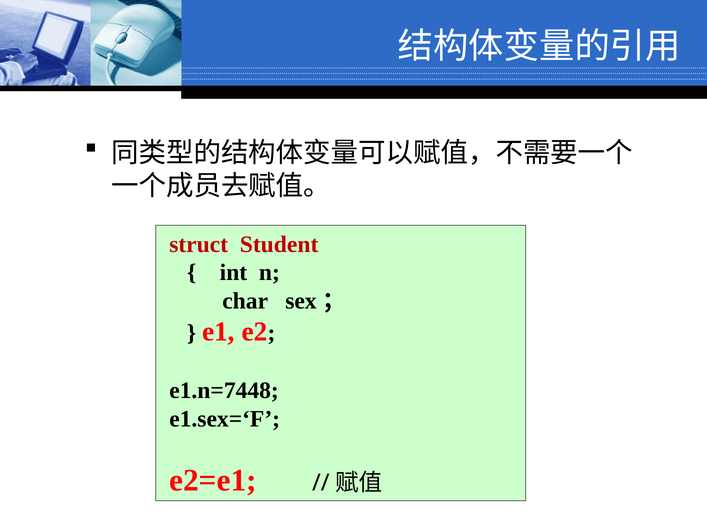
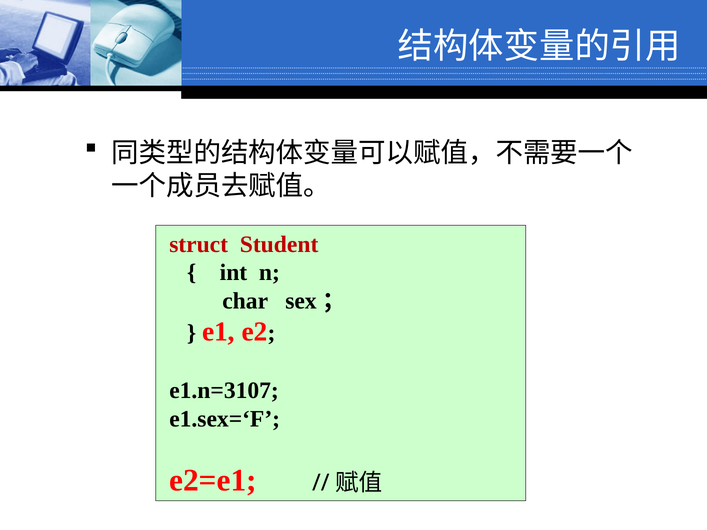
e1.n=7448: e1.n=7448 -> e1.n=3107 (224, 391)
